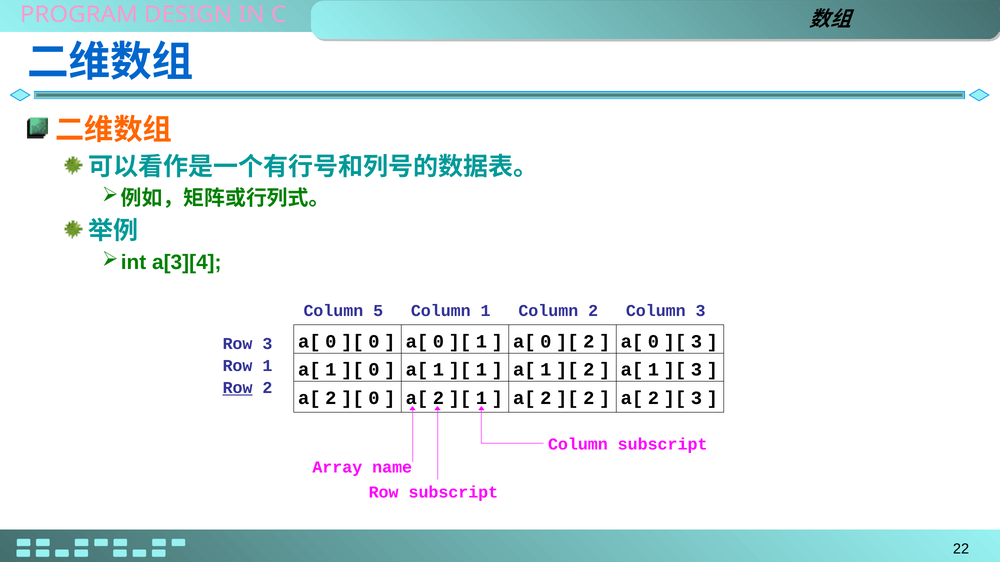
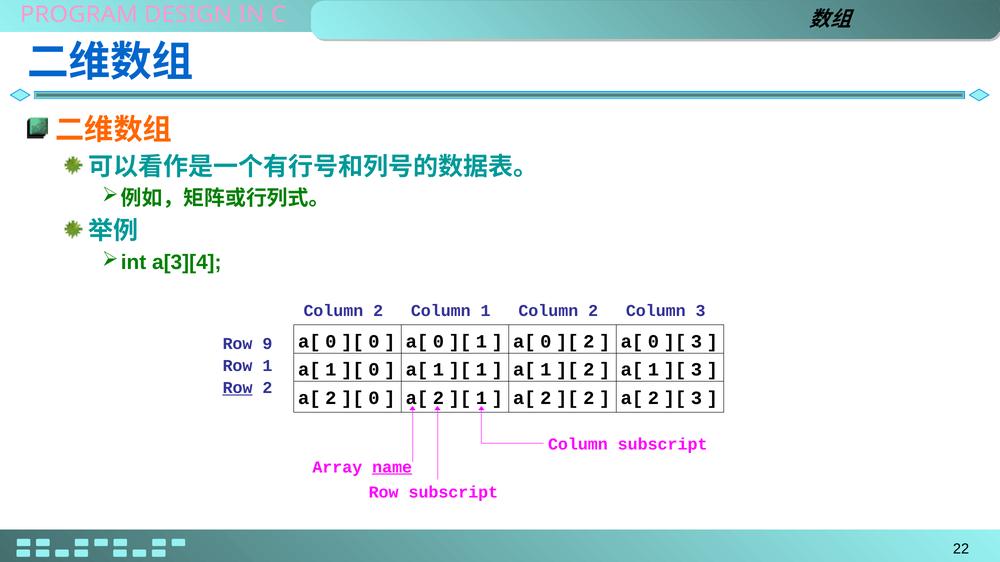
5: 5 -> 2 (378, 311)
Row 3: 3 -> 9 (267, 344)
name underline: none -> present (392, 468)
